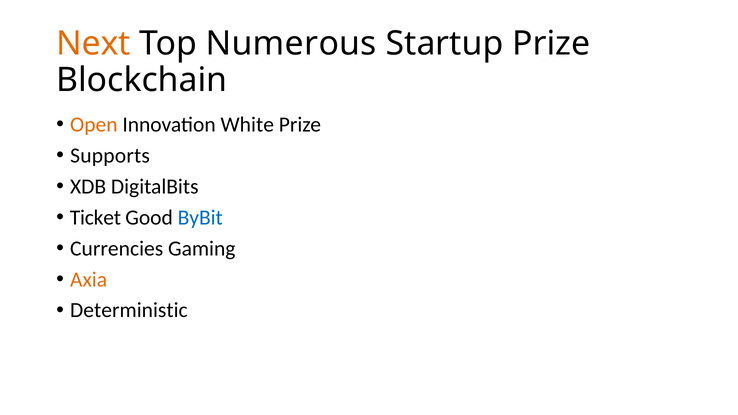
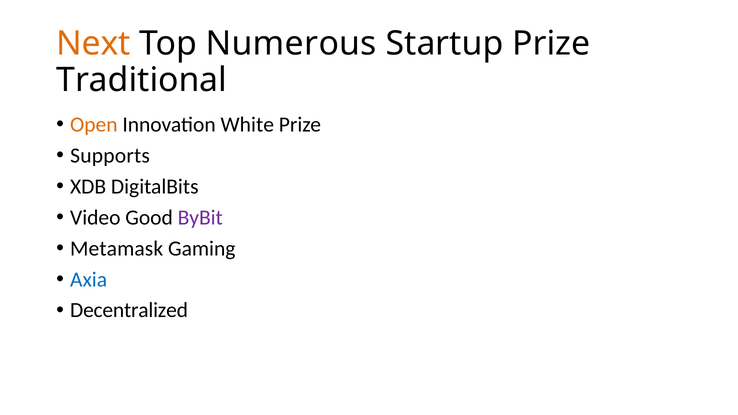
Blockchain: Blockchain -> Traditional (142, 80)
Ticket: Ticket -> Video (95, 218)
ByBit colour: blue -> purple (200, 218)
Currencies: Currencies -> Metamask (117, 249)
Axia colour: orange -> blue (89, 279)
Deterministic: Deterministic -> Decentralized (129, 310)
